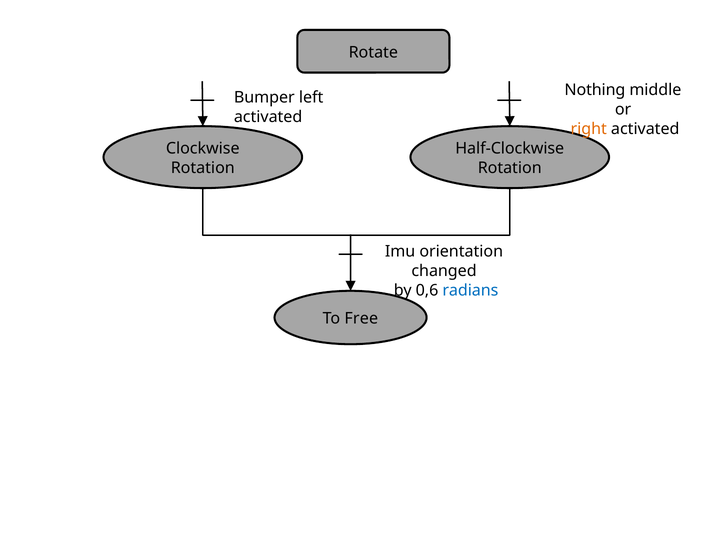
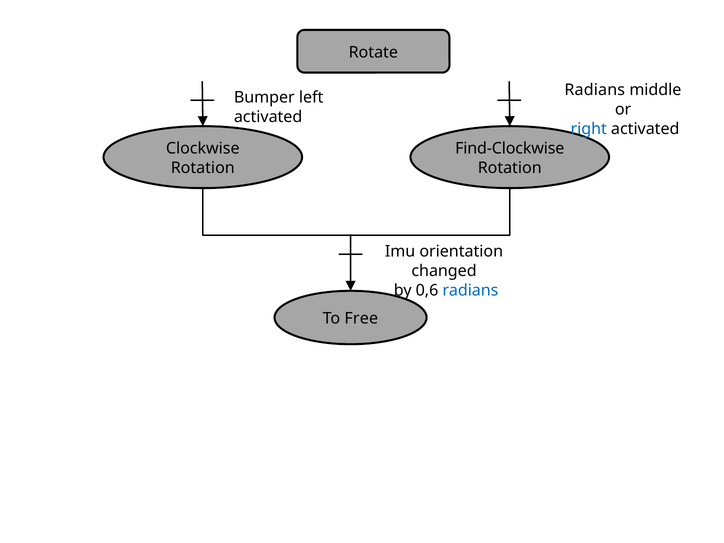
Nothing: Nothing -> Radians (595, 90)
right colour: orange -> blue (589, 129)
Half-Clockwise: Half-Clockwise -> Find-Clockwise (510, 149)
